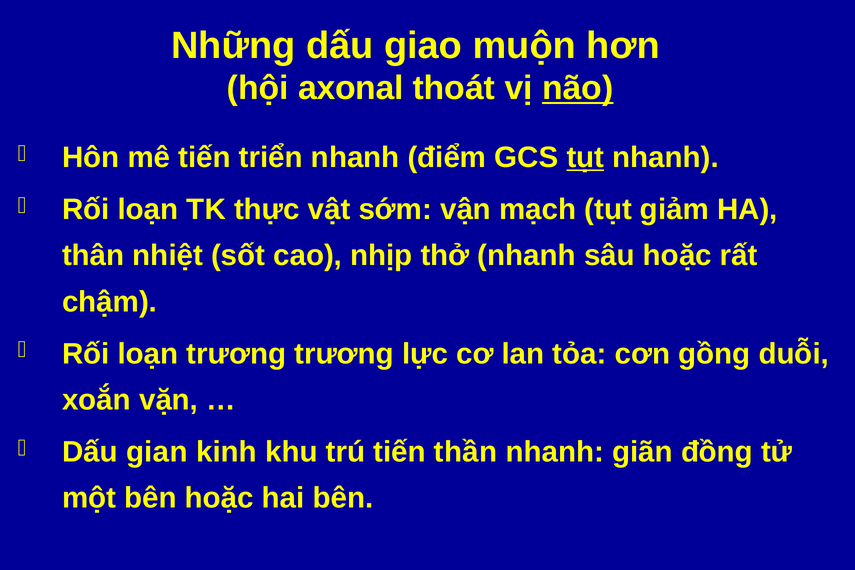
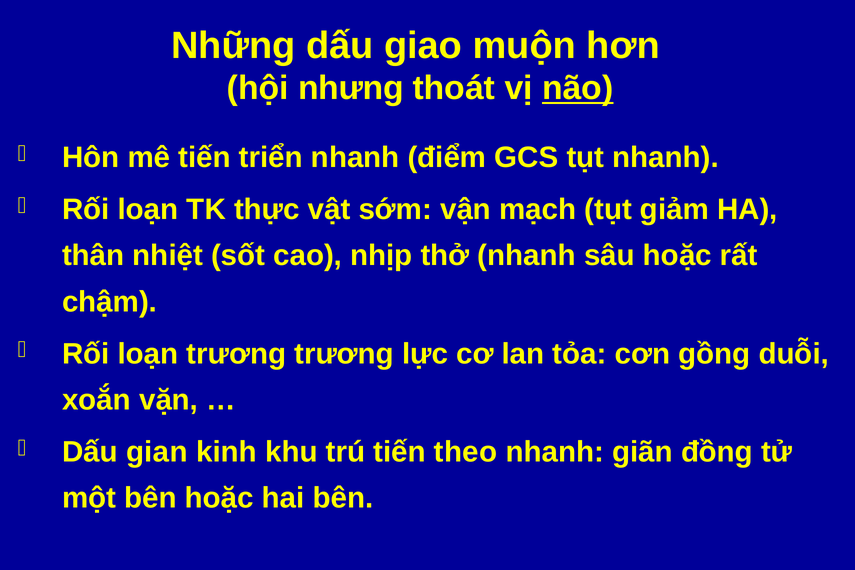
axonal: axonal -> nhưng (351, 88)
tụt underline: present -> none (585, 158)
thần: thần -> theo (466, 452)
